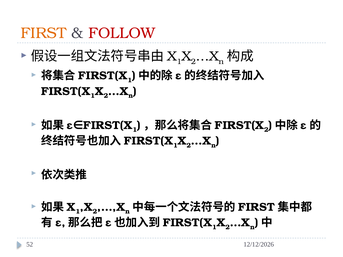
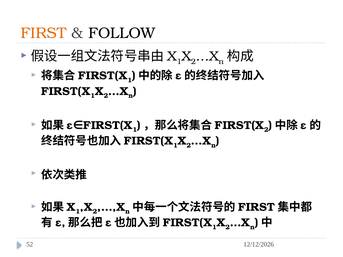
FOLLOW colour: red -> black (122, 33)
